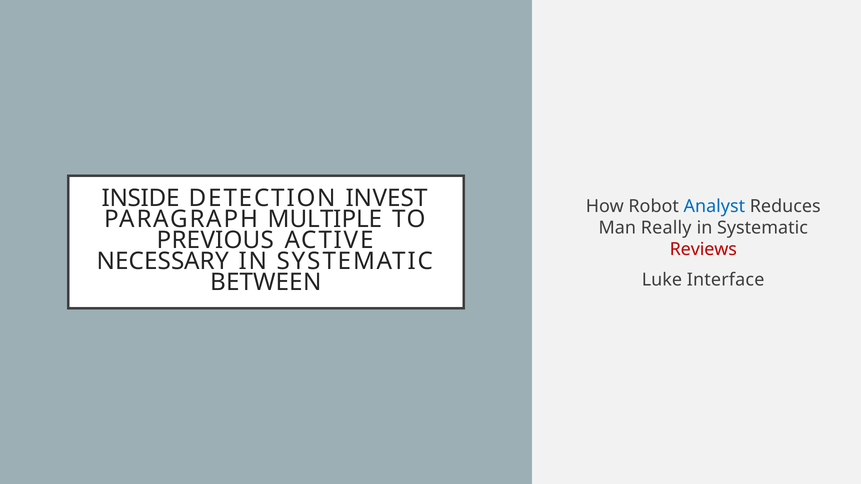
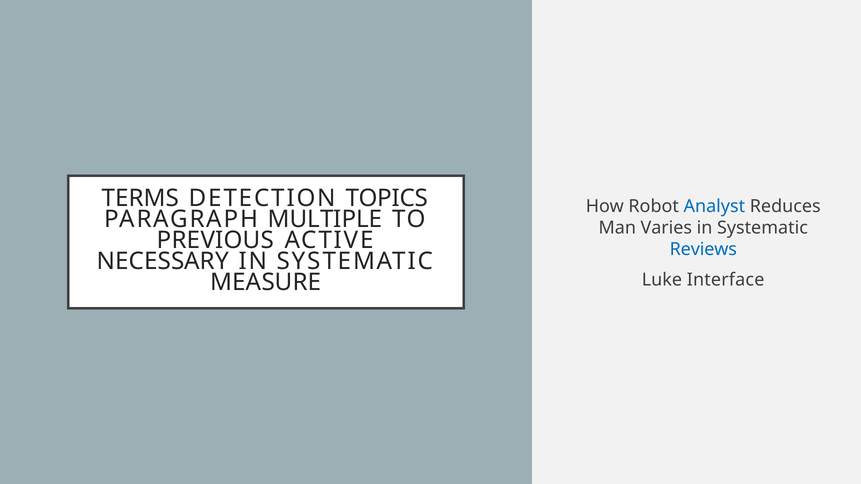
INSIDE: INSIDE -> TERMS (141, 199)
INVEST: INVEST -> TOPICS (387, 199)
Really: Really -> Varies (666, 228)
Reviews colour: red -> blue (703, 250)
BETWEEN: BETWEEN -> MEASURE (266, 282)
